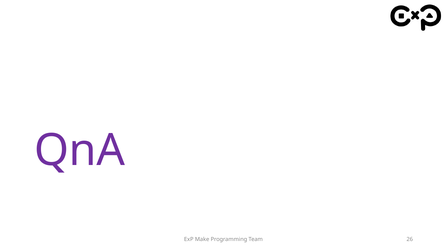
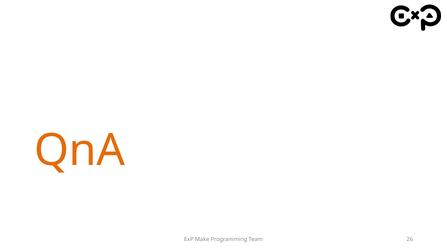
QnA colour: purple -> orange (80, 151)
